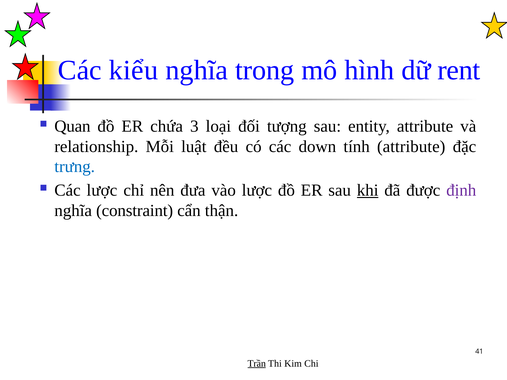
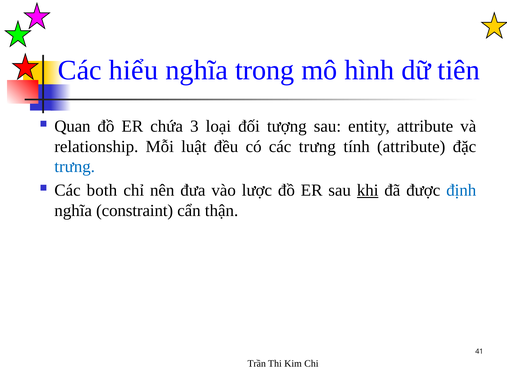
kiểu: kiểu -> hiểu (133, 70)
rent: rent -> tiên (459, 70)
các down: down -> trưng (317, 147)
Các lược: lược -> both (102, 190)
định colour: purple -> blue (461, 190)
Trần underline: present -> none (257, 364)
